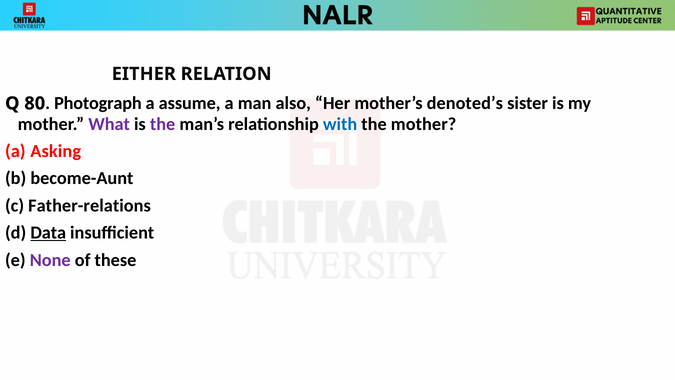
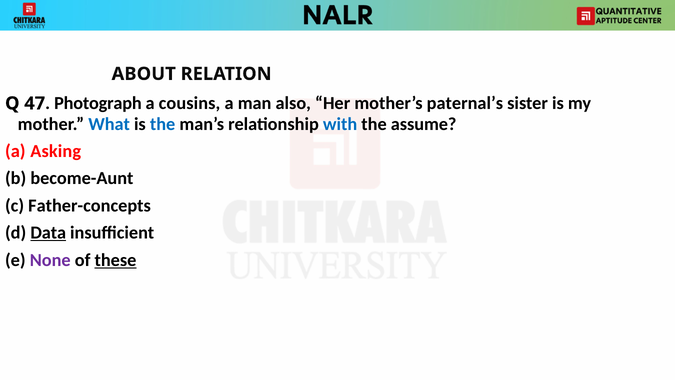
EITHER: EITHER -> ABOUT (144, 74)
80: 80 -> 47 (35, 103)
assume: assume -> cousins (190, 103)
denoted’s: denoted’s -> paternal’s (465, 103)
What colour: purple -> blue (109, 124)
the colour: purple -> blue (163, 124)
the mother: mother -> assume (424, 124)
Father-relations: Father-relations -> Father-concepts (90, 205)
these underline: none -> present (115, 260)
